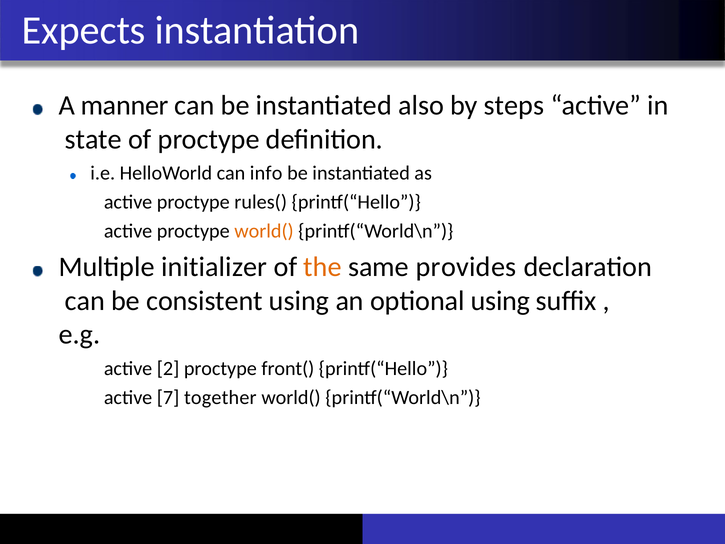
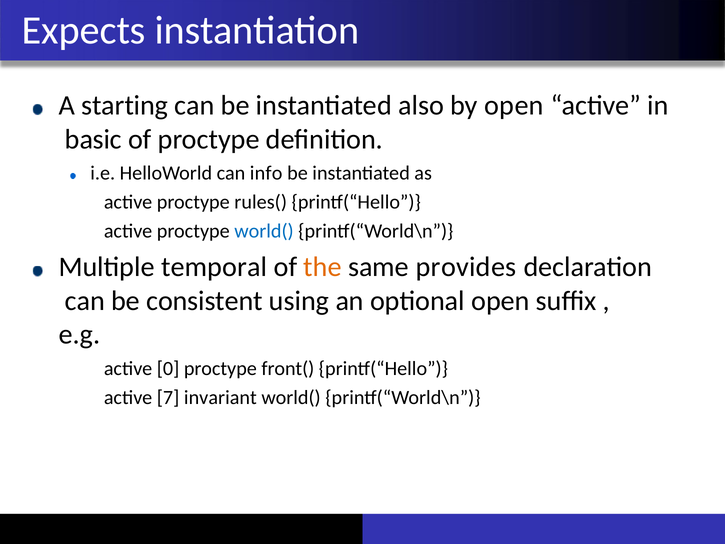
manner: manner -> starting (125, 105)
by steps: steps -> open (514, 105)
state: state -> basic (93, 139)
world( colour: orange -> blue (264, 231)
initializer: initializer -> temporal (214, 267)
optional using: using -> open (500, 301)
2: 2 -> 0 (168, 368)
together: together -> invariant (220, 397)
